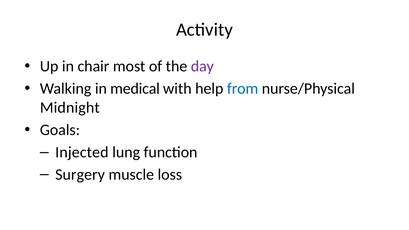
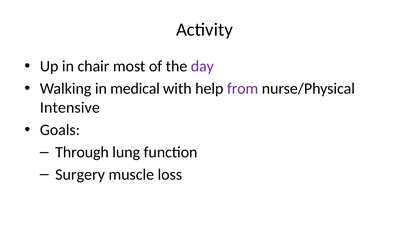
from colour: blue -> purple (243, 89)
Midnight: Midnight -> Intensive (70, 108)
Injected: Injected -> Through (82, 152)
